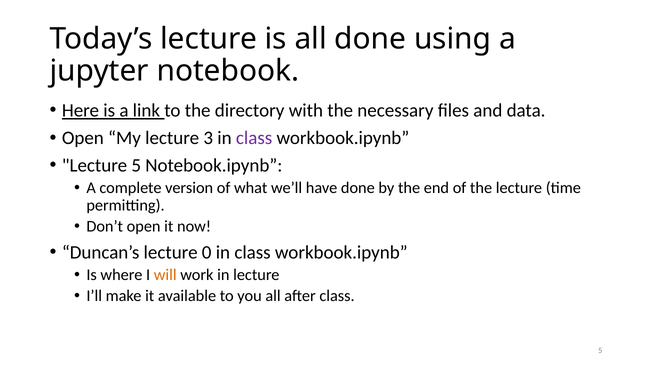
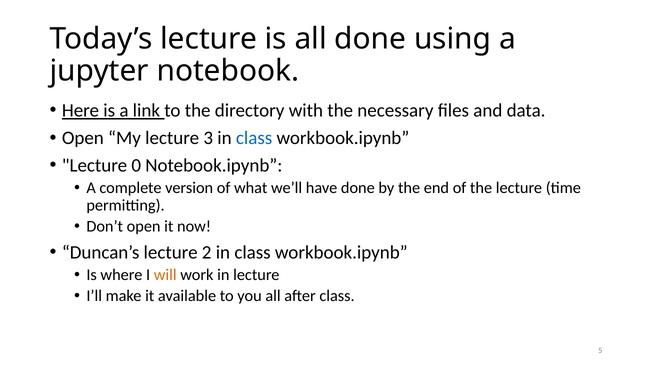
class colour: purple -> blue (254, 138)
Lecture 5: 5 -> 0 (136, 165)
0: 0 -> 2 (207, 252)
